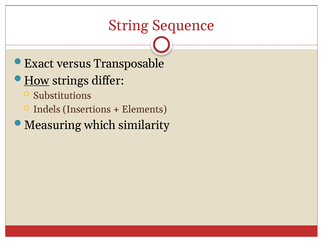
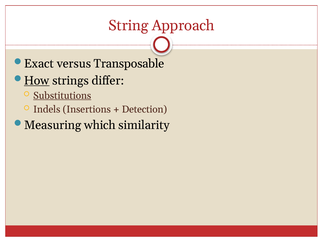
Sequence: Sequence -> Approach (183, 25)
Substitutions underline: none -> present (62, 96)
Elements: Elements -> Detection (144, 109)
